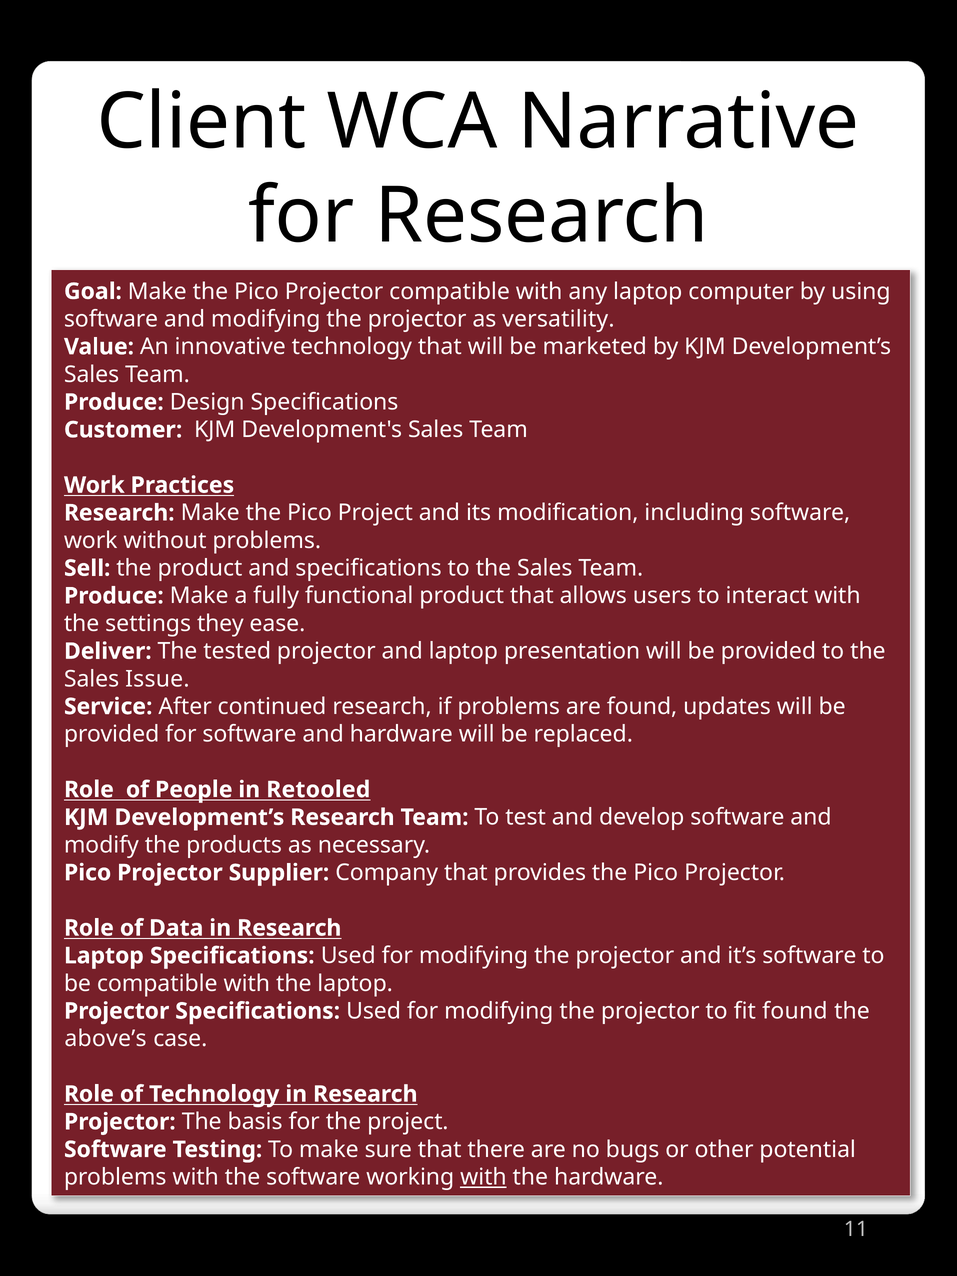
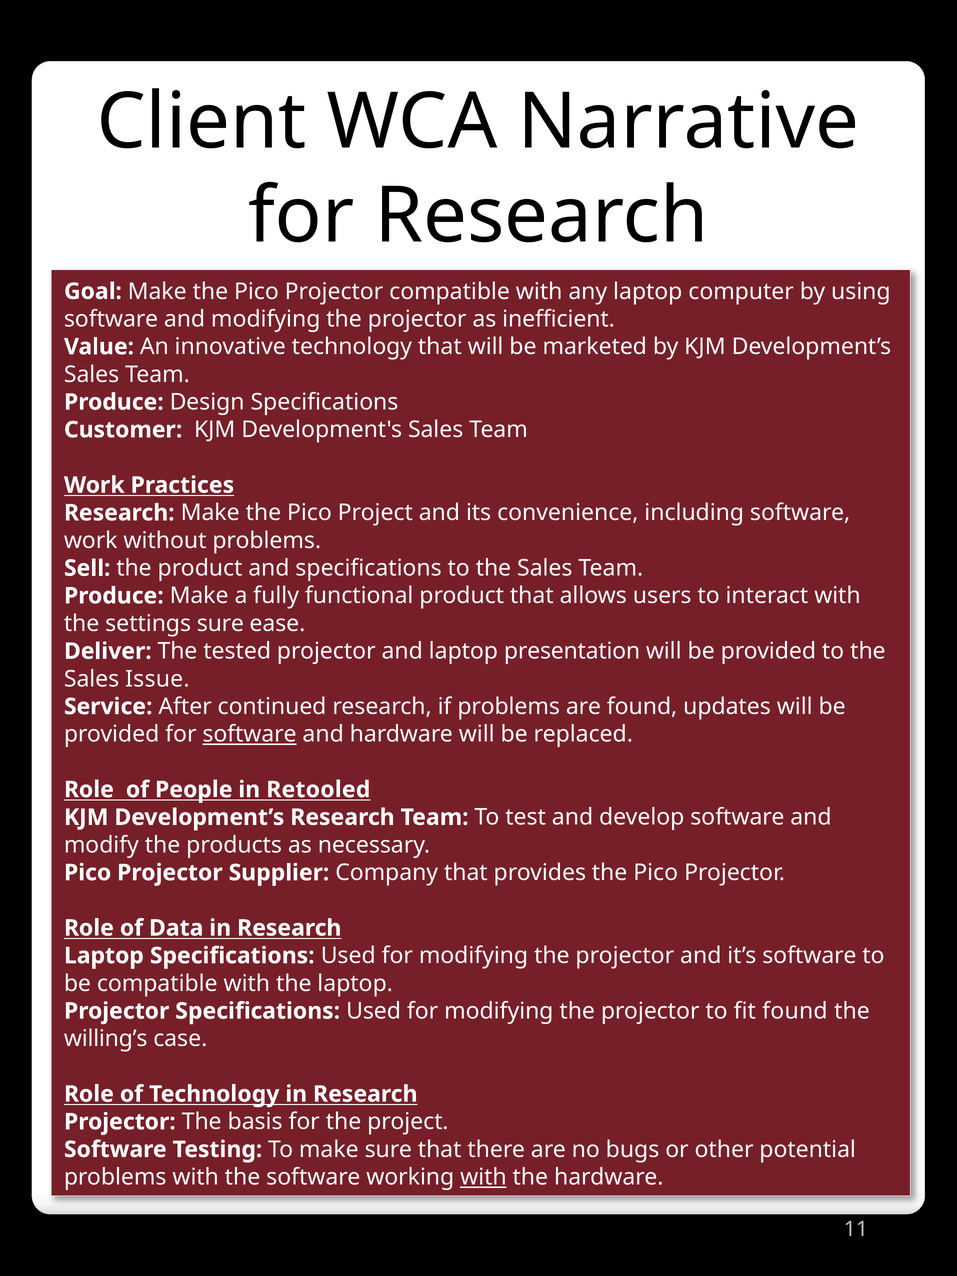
versatility: versatility -> inefficient (559, 319)
modification: modification -> convenience (568, 513)
settings they: they -> sure (220, 624)
software underline: none -> present (250, 734)
above’s: above’s -> willing’s (106, 1039)
